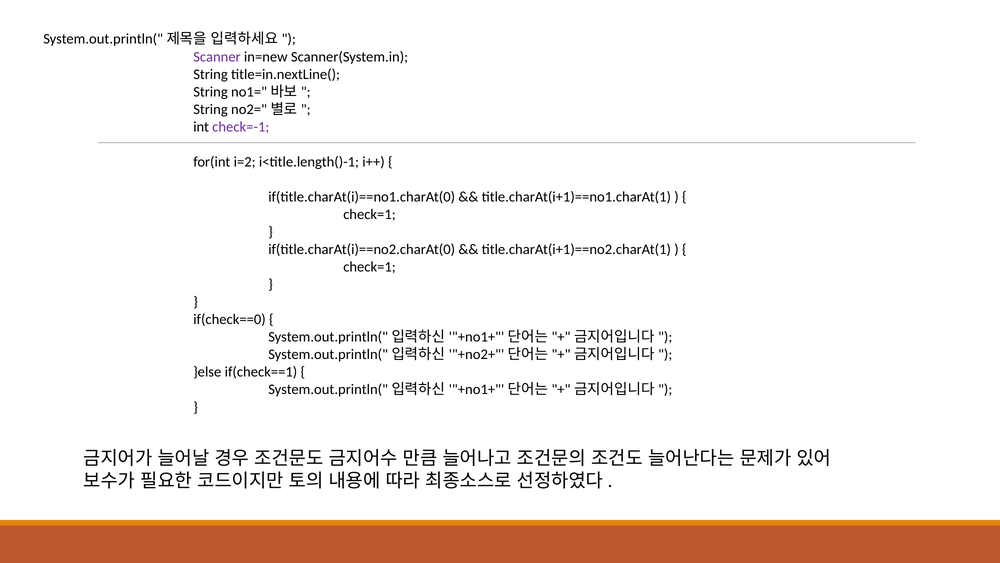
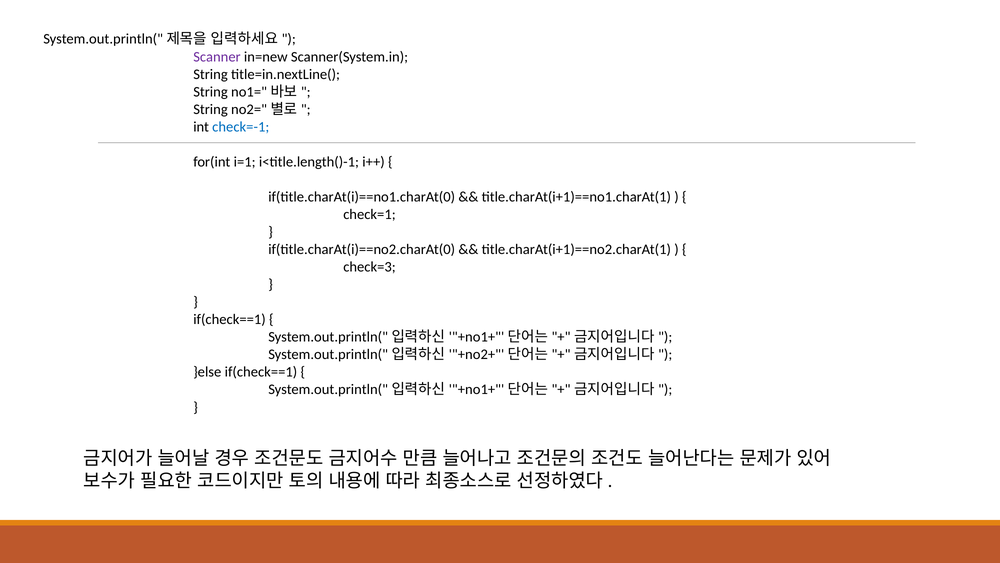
check=-1 colour: purple -> blue (241, 127)
i=2: i=2 -> i=1 (245, 162)
check=1: check=1 -> check=3 (369, 267)
if(check==0: if(check==0 -> if(check==1 (229, 319)
